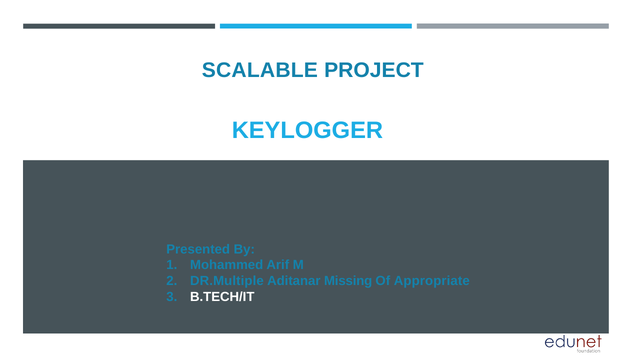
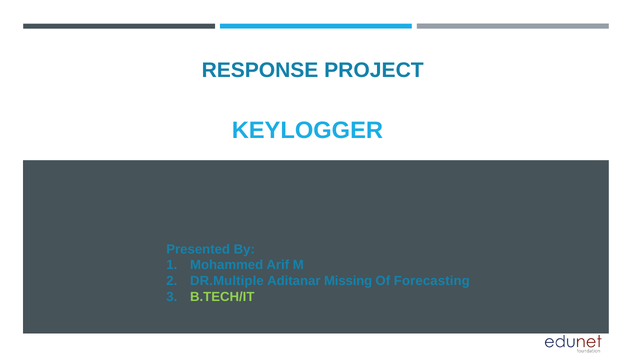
SCALABLE: SCALABLE -> RESPONSE (260, 70)
Appropriate: Appropriate -> Forecasting (432, 281)
B.TECH/IT colour: white -> light green (222, 296)
